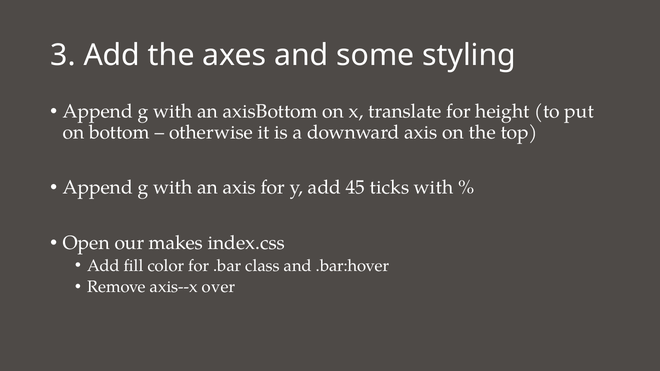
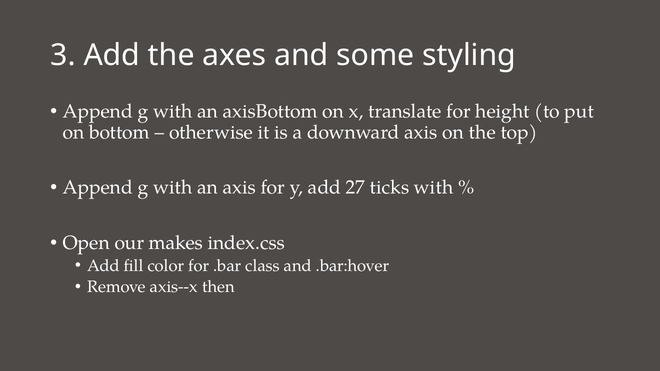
45: 45 -> 27 (355, 188)
over: over -> then (219, 287)
